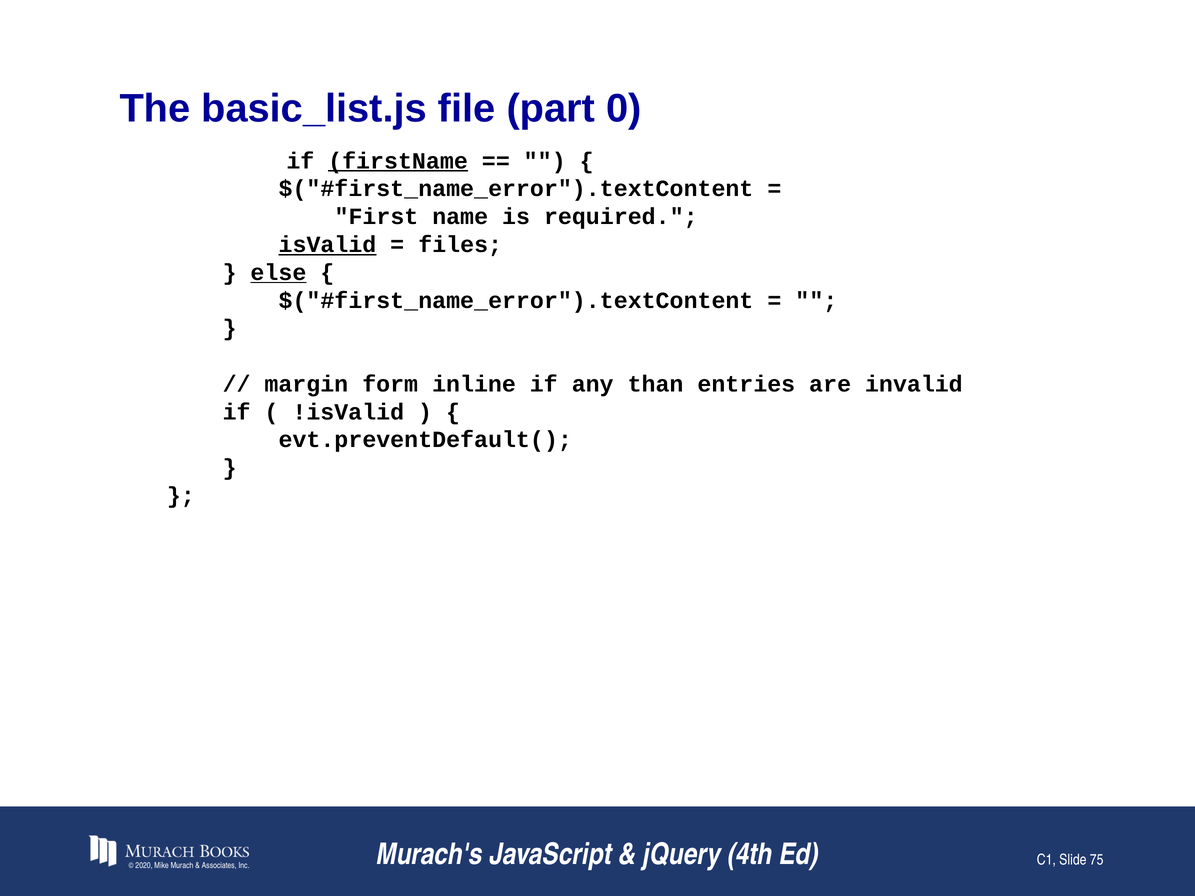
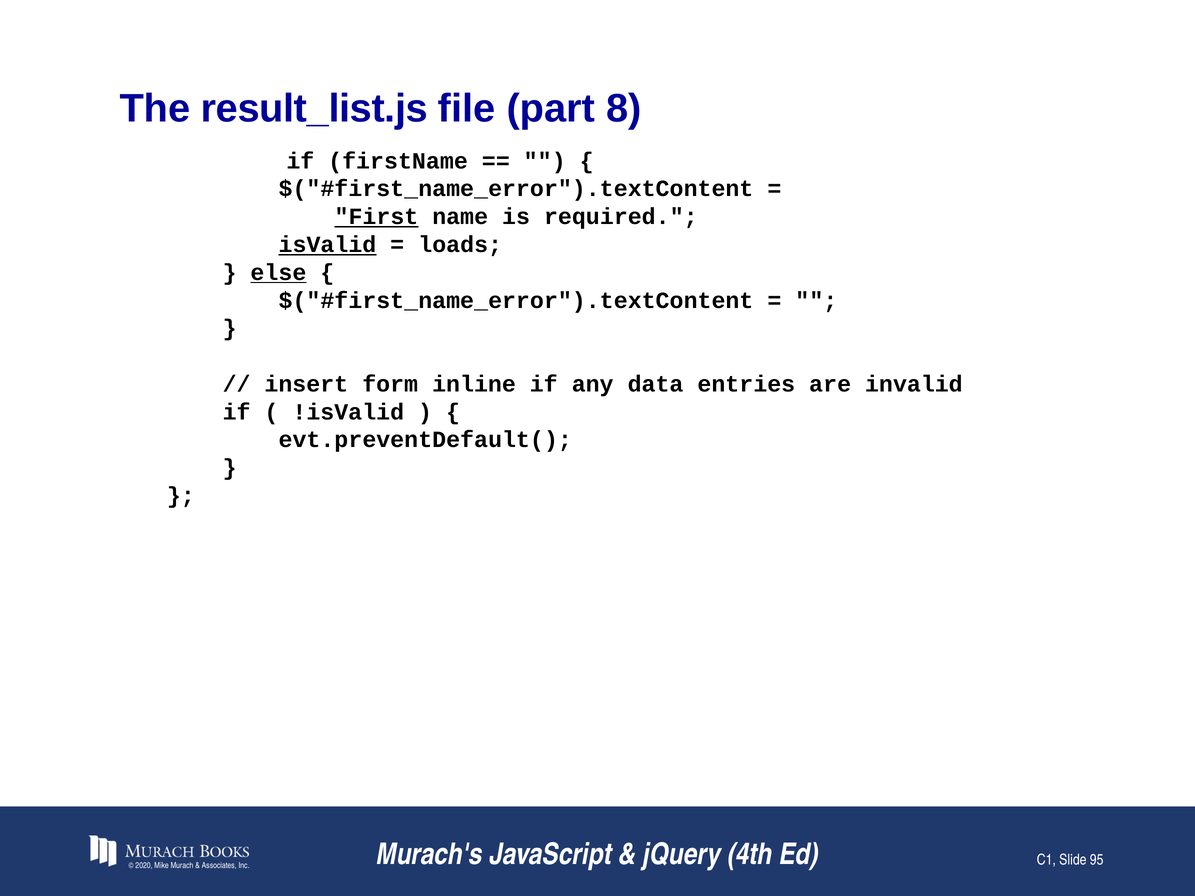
basic_list.js: basic_list.js -> result_list.js (314, 109)
0: 0 -> 8 (624, 109)
firstName underline: present -> none (398, 161)
First underline: none -> present (376, 217)
files: files -> loads (460, 245)
margin: margin -> insert (306, 384)
than: than -> data (656, 384)
75: 75 -> 95 (1097, 860)
